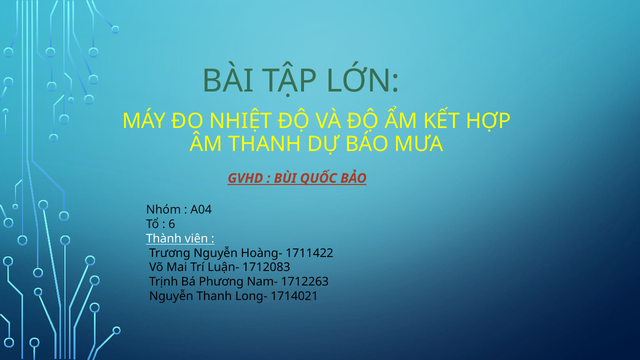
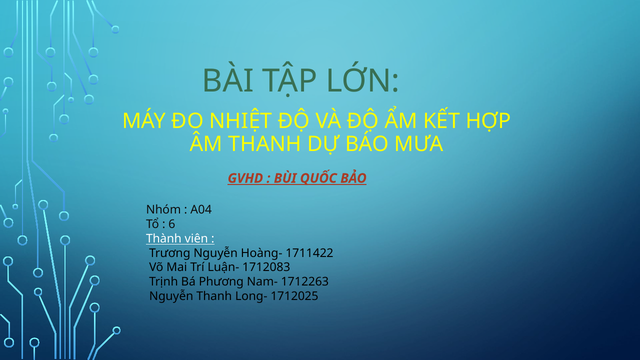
1714021: 1714021 -> 1712025 (294, 296)
